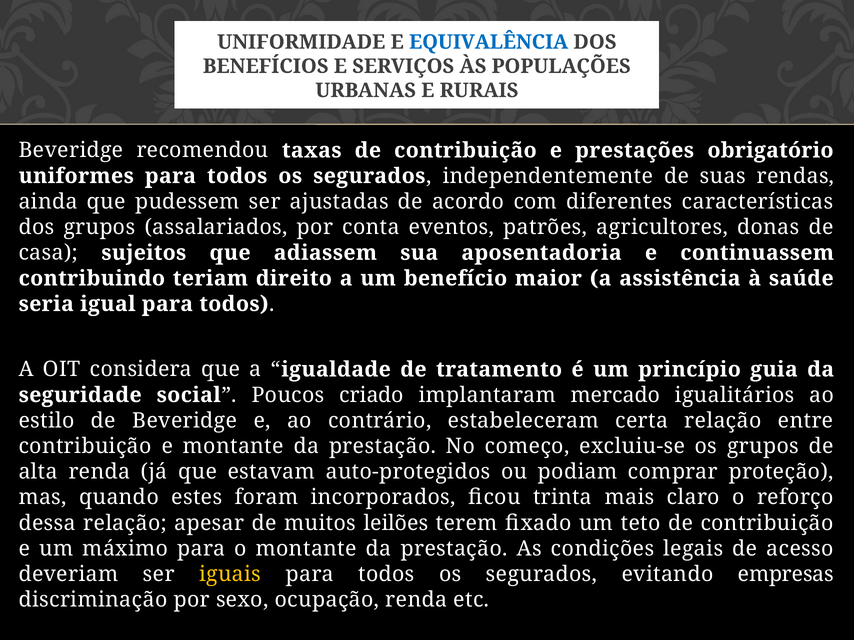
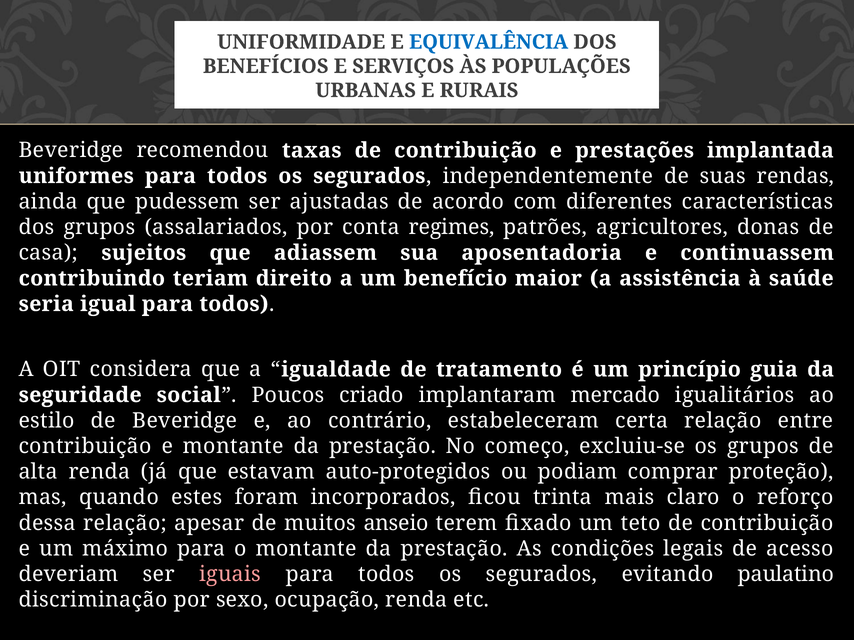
obrigatório: obrigatório -> implantada (770, 151)
eventos: eventos -> regimes (452, 227)
leilões: leilões -> anseio (396, 523)
iguais colour: yellow -> pink (230, 575)
empresas: empresas -> paulatino (786, 575)
